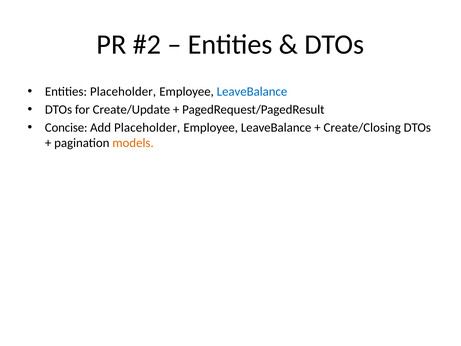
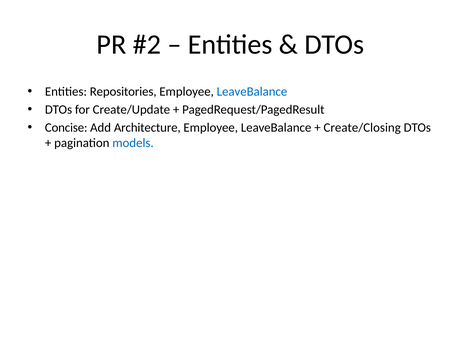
Entities Placeholder: Placeholder -> Repositories (123, 92)
Add Placeholder: Placeholder -> Architecture (147, 127)
models colour: orange -> blue (133, 143)
